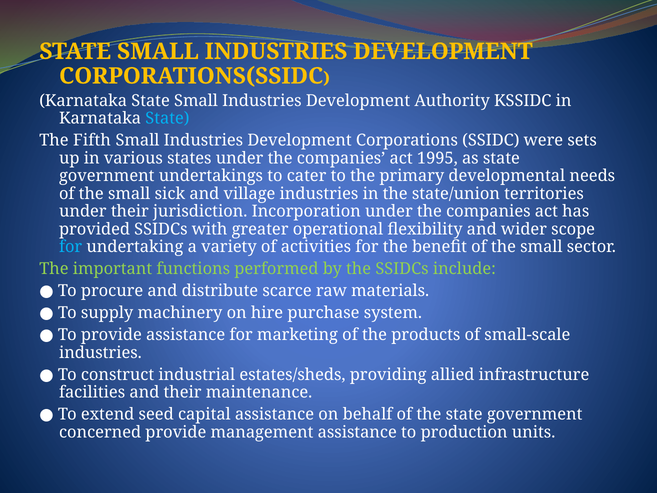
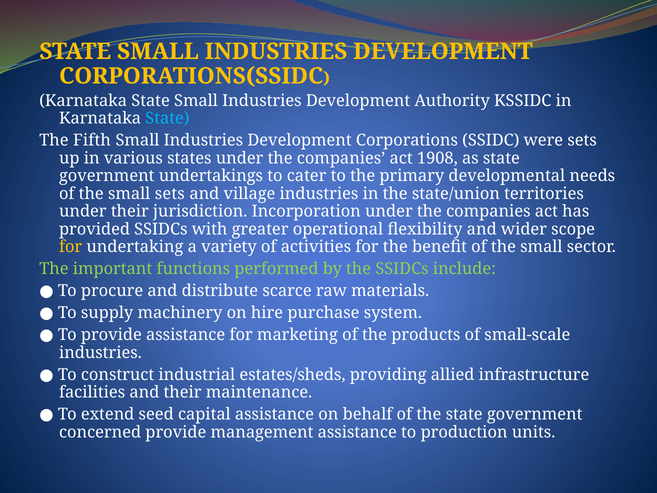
1995: 1995 -> 1908 (437, 158)
small sick: sick -> sets (170, 194)
for colour: light blue -> yellow (71, 247)
